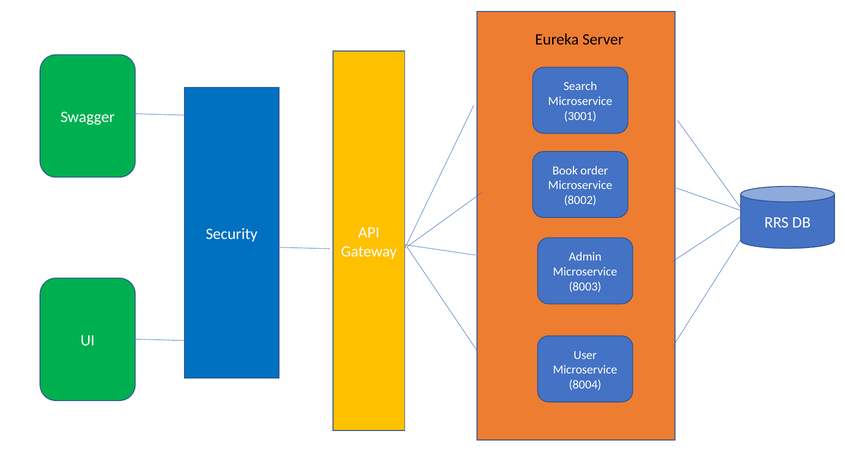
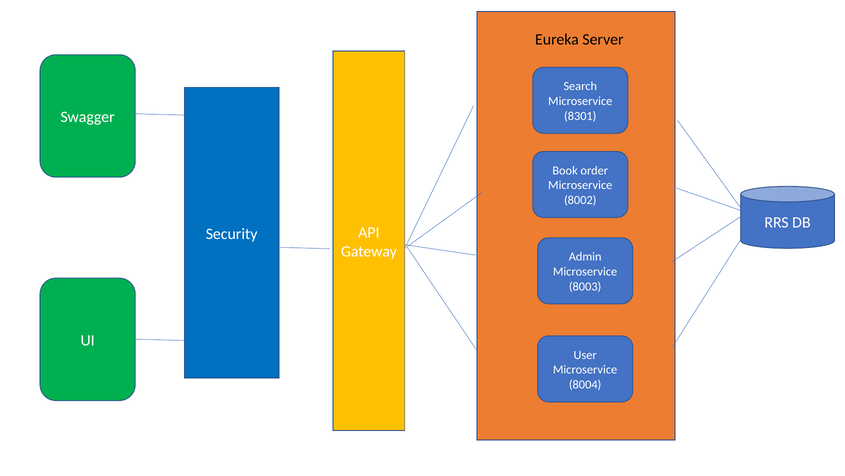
3001: 3001 -> 8301 (580, 116)
